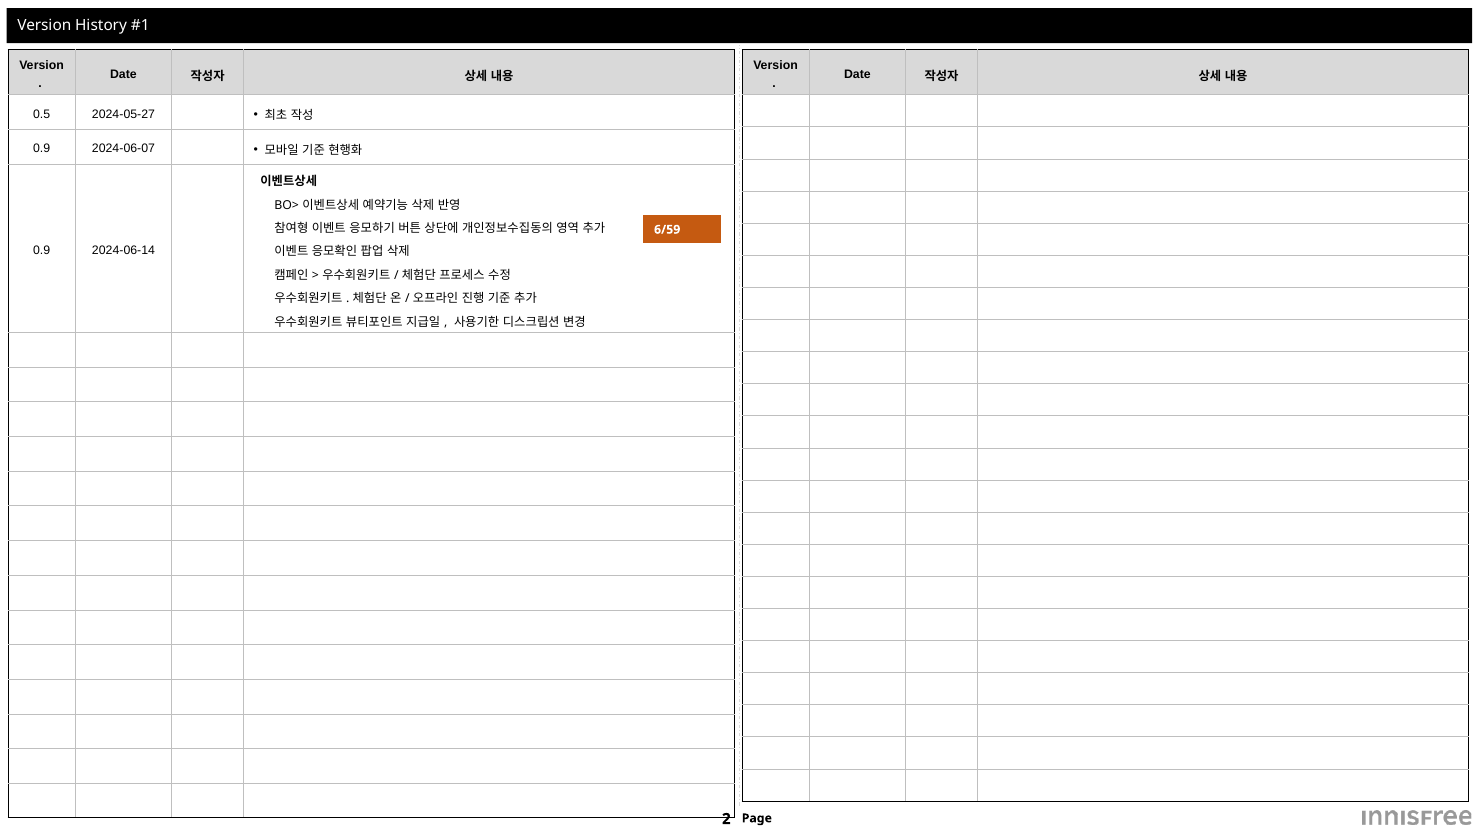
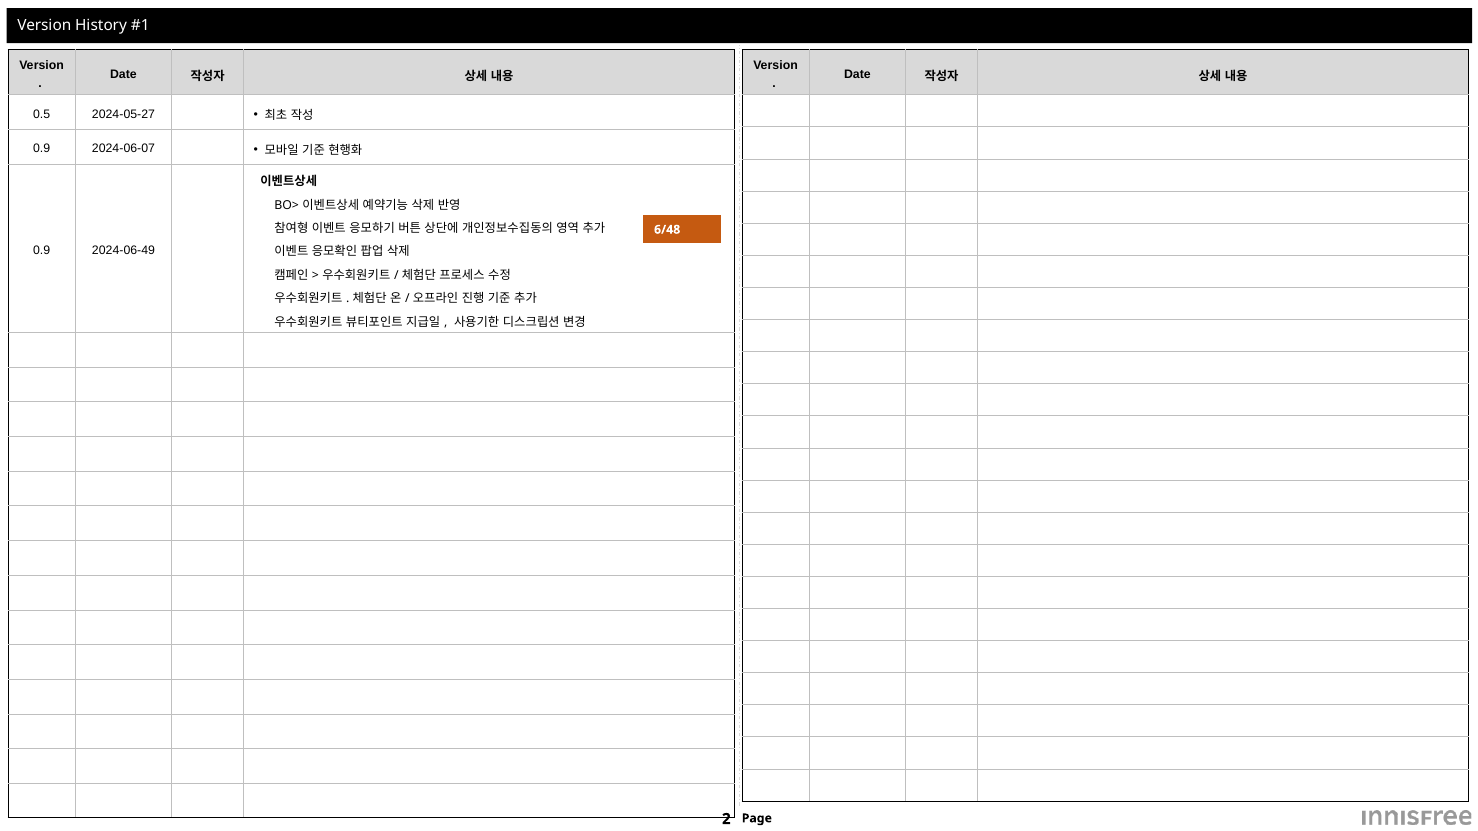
6/59: 6/59 -> 6/48 (667, 230)
2024-06-14: 2024-06-14 -> 2024-06-49 (123, 250)
